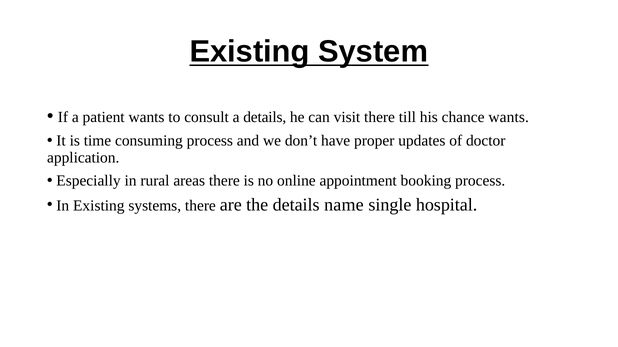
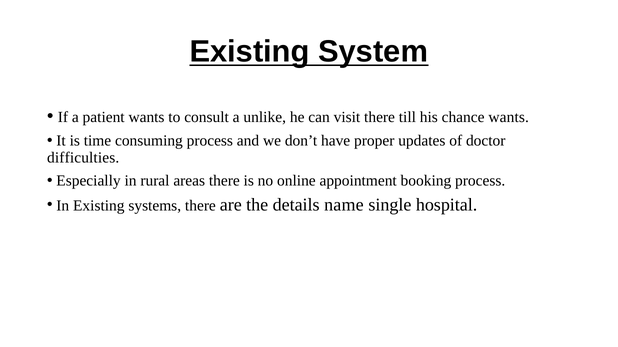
a details: details -> unlike (265, 117)
application: application -> difficulties (83, 158)
